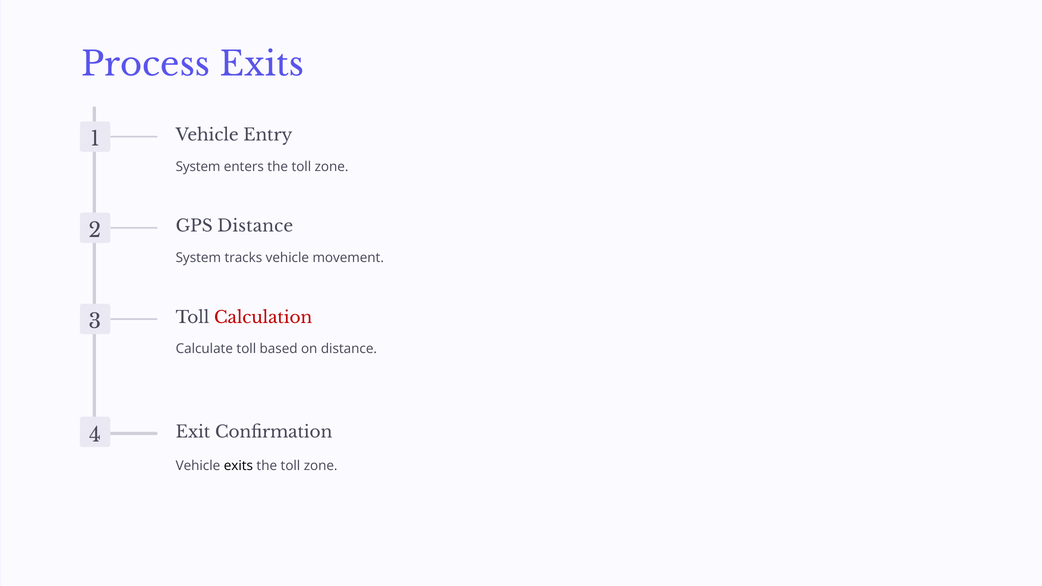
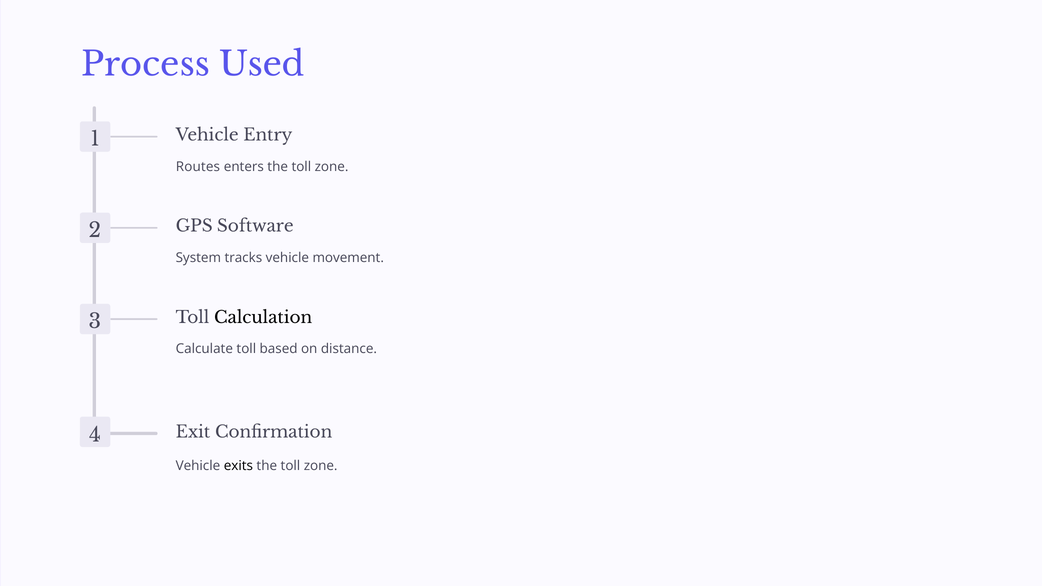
Process Exits: Exits -> Used (262, 65)
System: System -> Routes (198, 167)
GPS Distance: Distance -> Software (255, 226)
Calculation colour: red -> black (263, 318)
